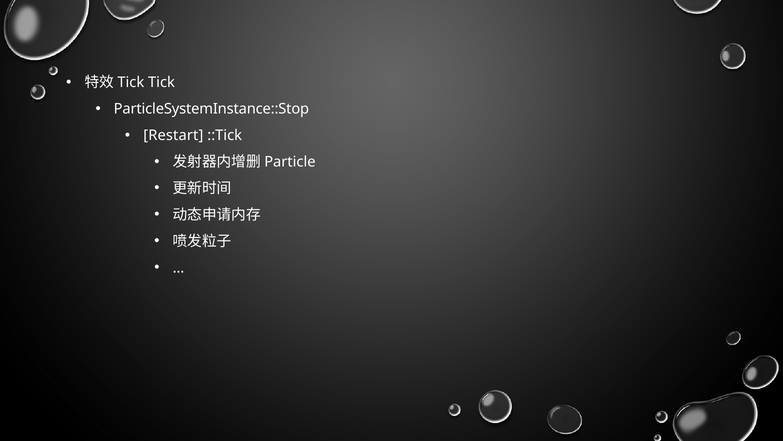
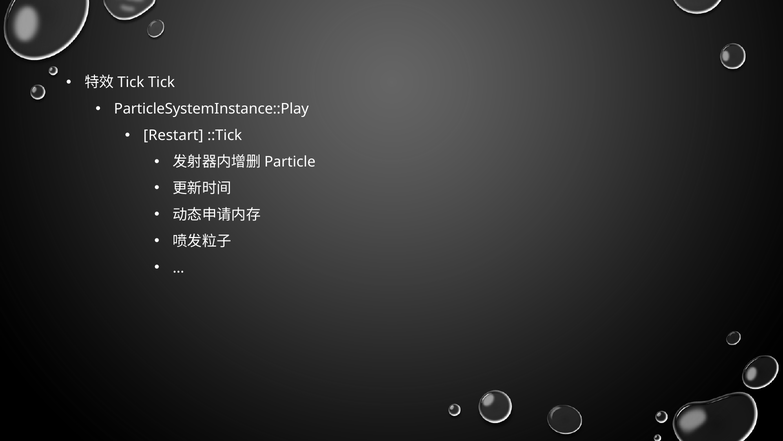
ParticleSystemInstance::Stop: ParticleSystemInstance::Stop -> ParticleSystemInstance::Play (211, 109)
